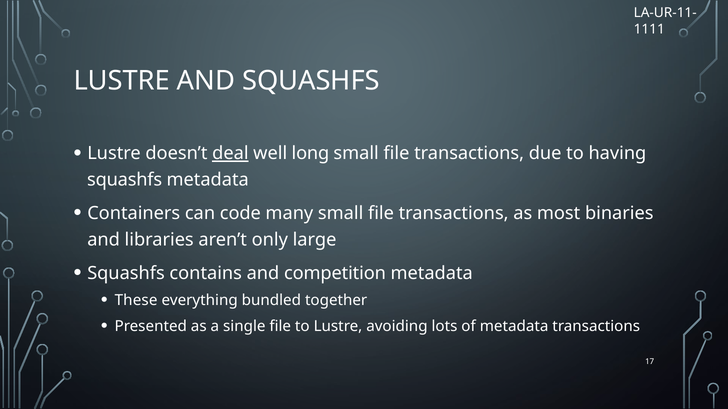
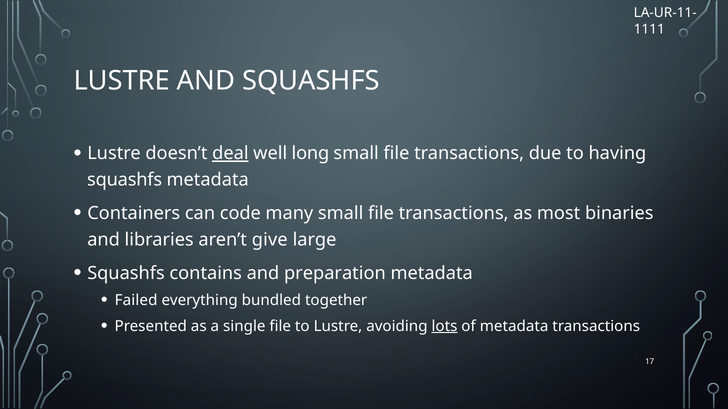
only: only -> give (270, 240)
competition: competition -> preparation (335, 274)
These: These -> Failed (136, 301)
lots underline: none -> present (444, 326)
